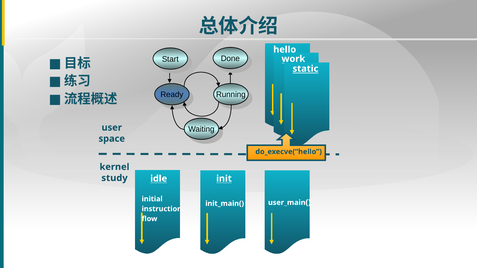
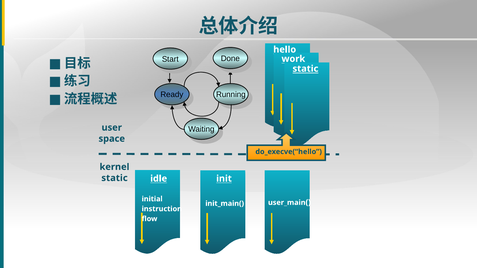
study: study -> static (114, 178)
